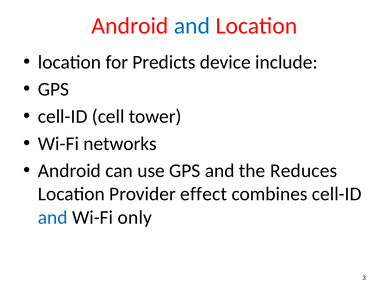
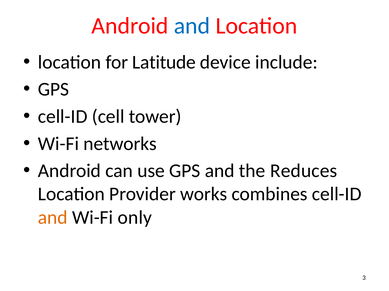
Predicts: Predicts -> Latitude (164, 62)
effect: effect -> works (204, 195)
and colour: blue -> orange (53, 218)
